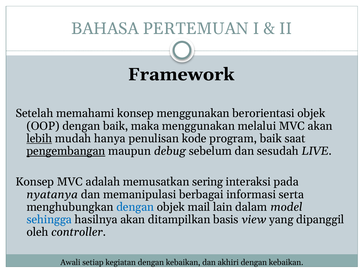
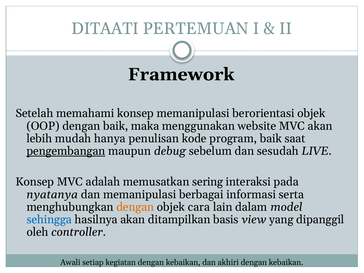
BAHASA: BAHASA -> DITAATI (105, 29)
konsep menggunakan: menggunakan -> memanipulasi (193, 113)
melalui: melalui -> website (257, 126)
lebih underline: present -> none (39, 138)
dengan colour: blue -> orange (135, 207)
mail: mail -> cara (199, 207)
